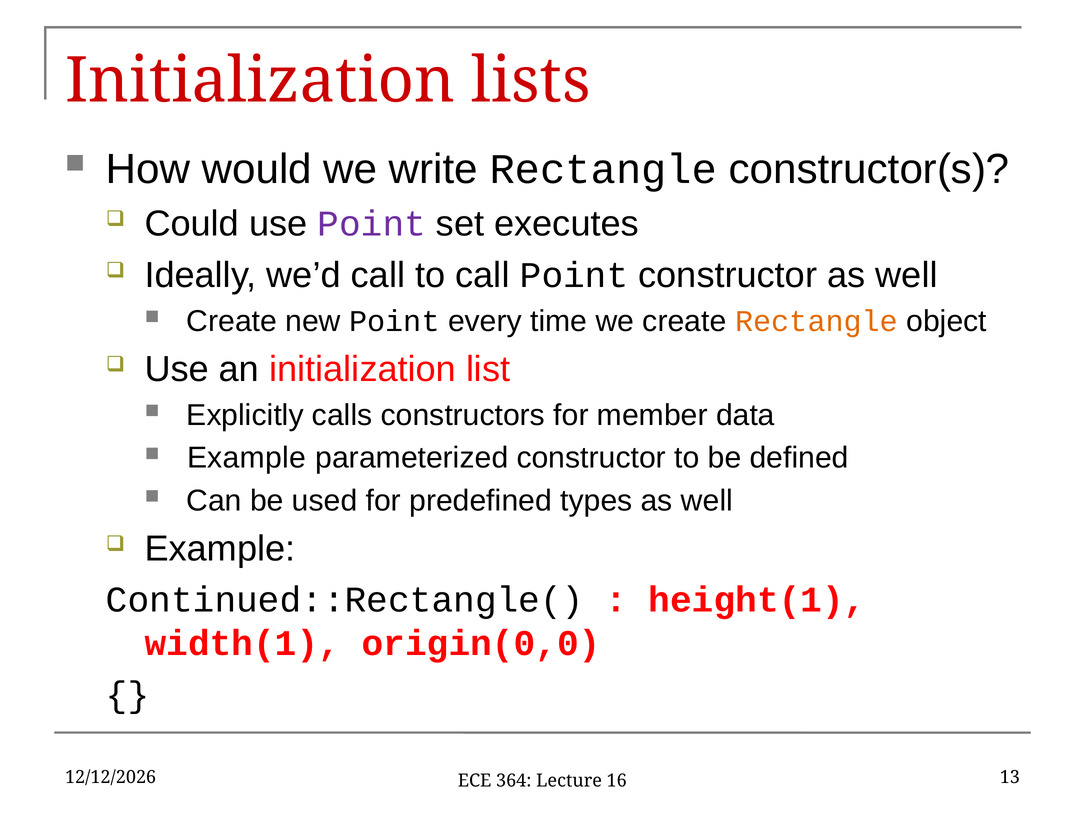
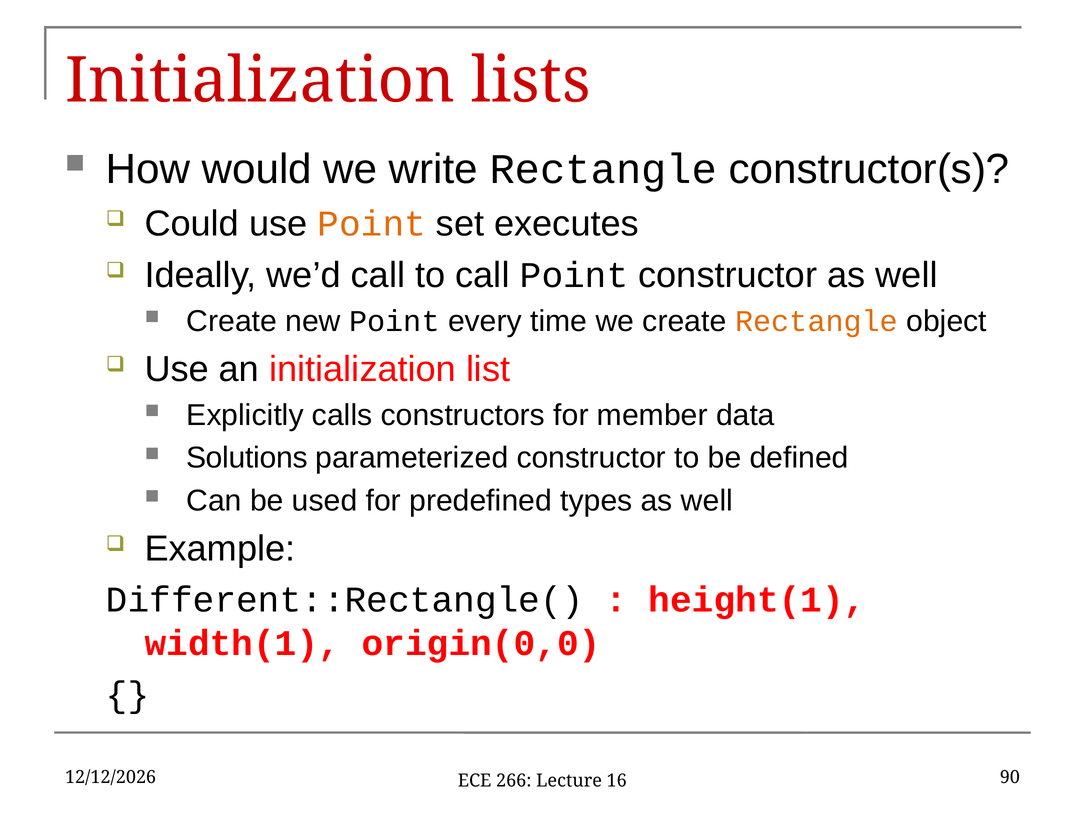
Point colour: purple -> orange (372, 224)
Example: Example -> Solutions (247, 458)
Continued::Rectangle(: Continued::Rectangle( -> Different::Rectangle( (345, 600)
364: 364 -> 266 (514, 781)
13: 13 -> 90 (1010, 777)
